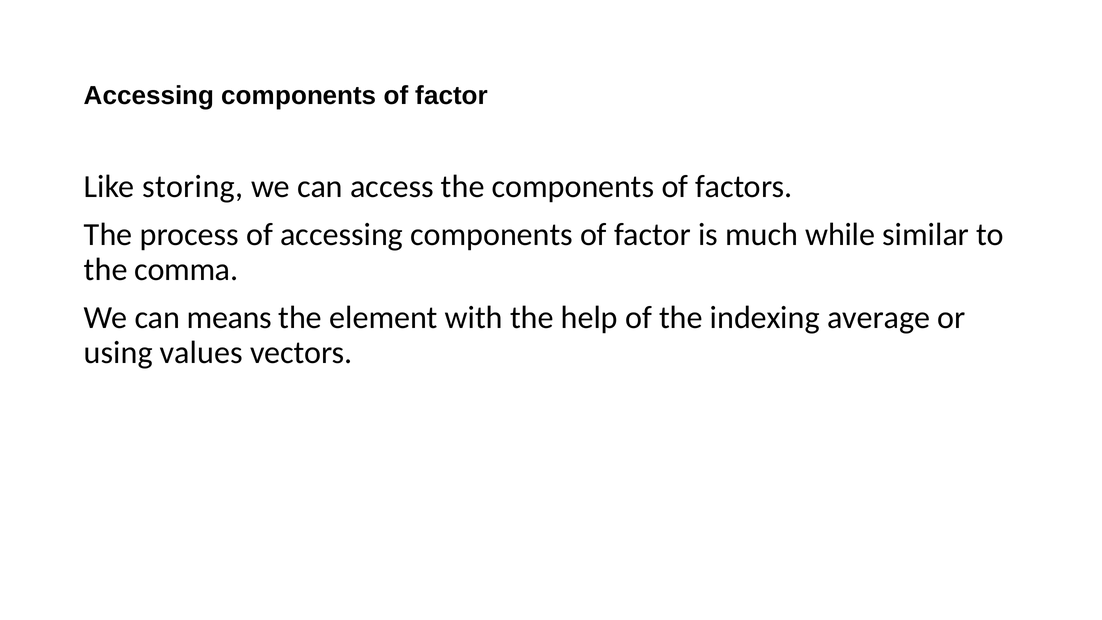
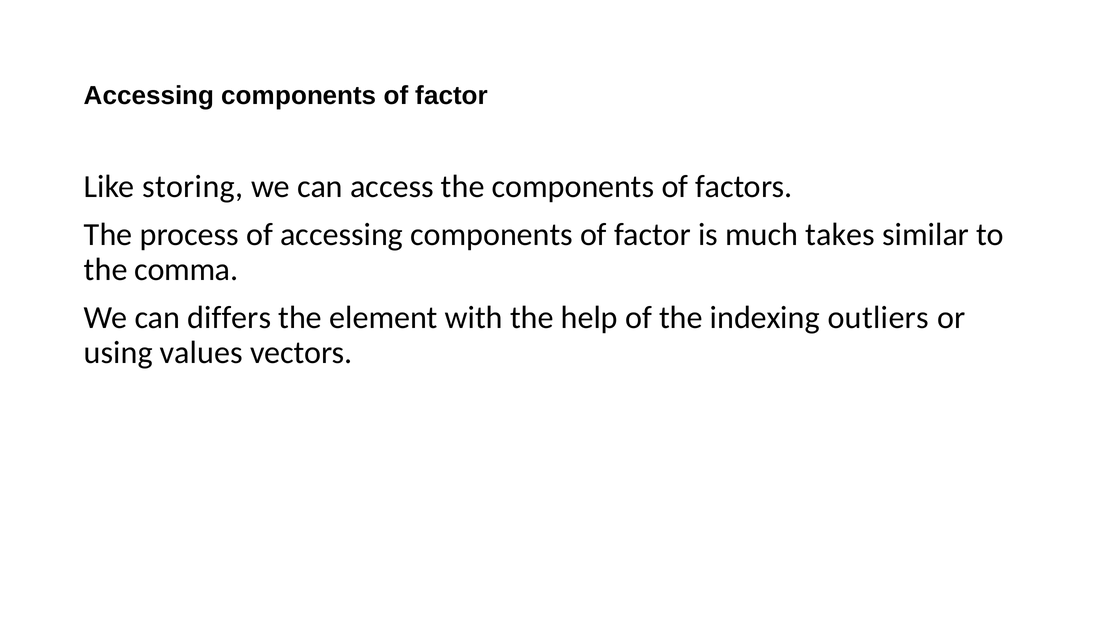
while: while -> takes (840, 234)
means: means -> differs (229, 317)
average: average -> outliers (878, 317)
